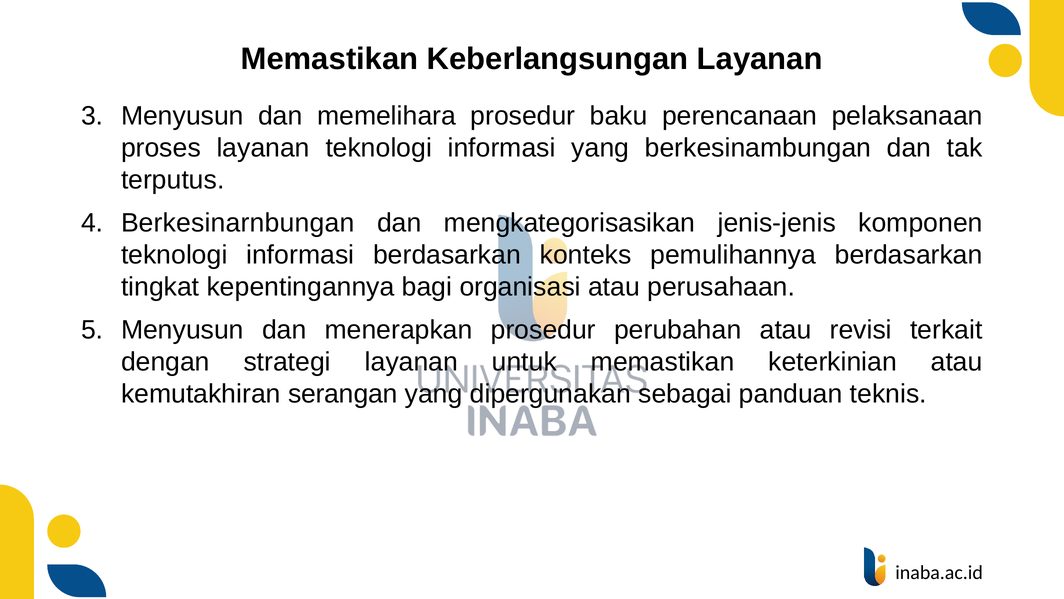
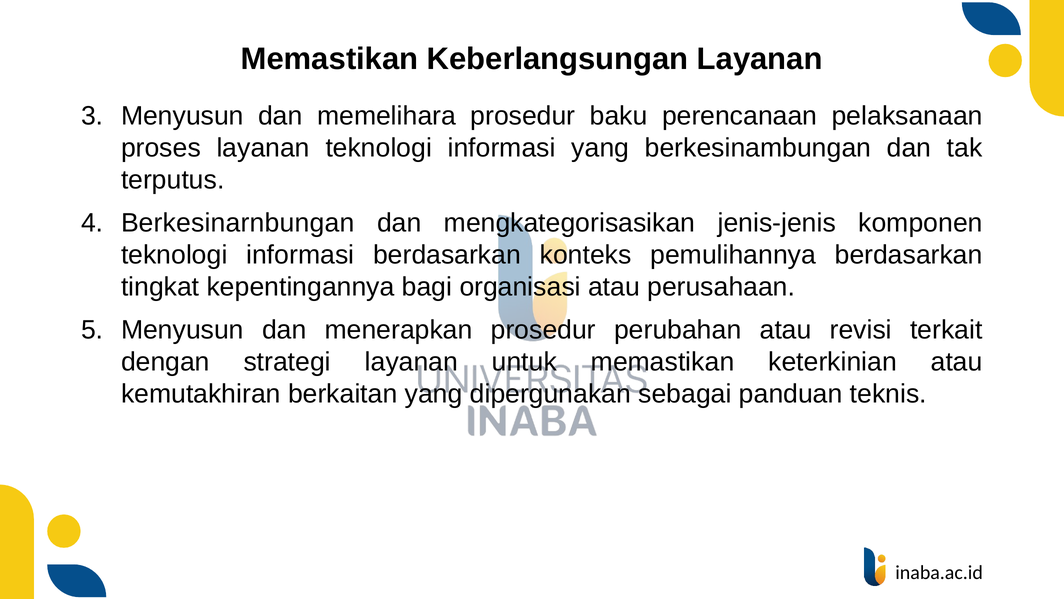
serangan: serangan -> berkaitan (343, 393)
